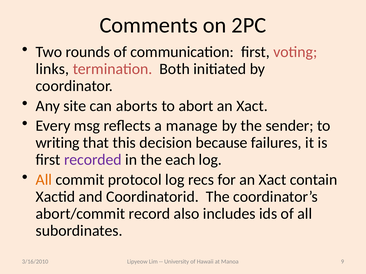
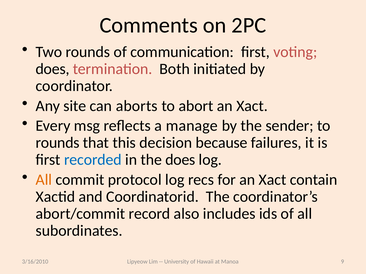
links: links -> does (53, 69)
writing: writing -> rounds (58, 143)
recorded colour: purple -> blue (93, 160)
the each: each -> does (180, 160)
